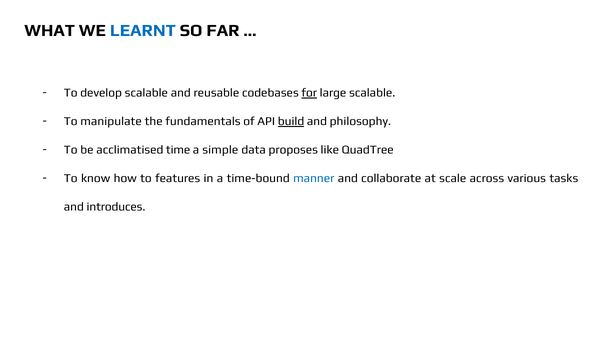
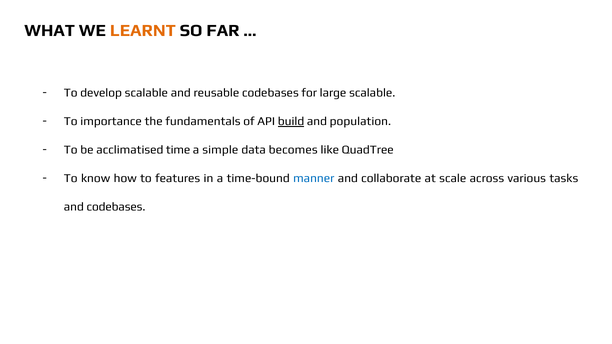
LEARNT colour: blue -> orange (143, 31)
for underline: present -> none (309, 93)
manipulate: manipulate -> importance (111, 121)
philosophy: philosophy -> population (360, 121)
proposes: proposes -> becomes (293, 150)
and introduces: introduces -> codebases (116, 207)
